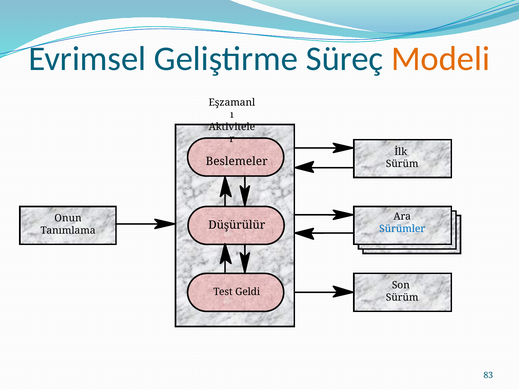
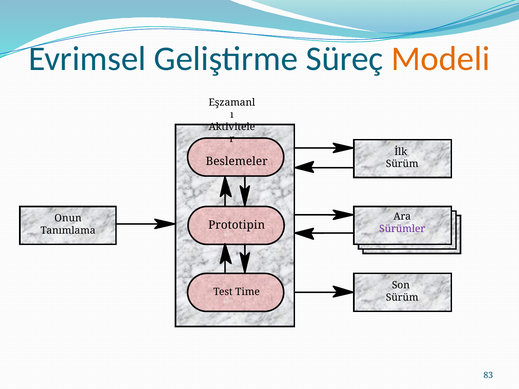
Düşürülür: Düşürülür -> Prototipin (237, 225)
Sürümler colour: blue -> purple (402, 229)
Geldi: Geldi -> Time (248, 292)
